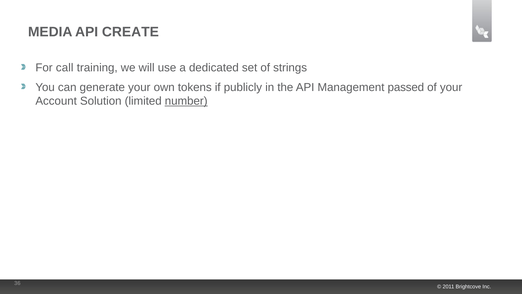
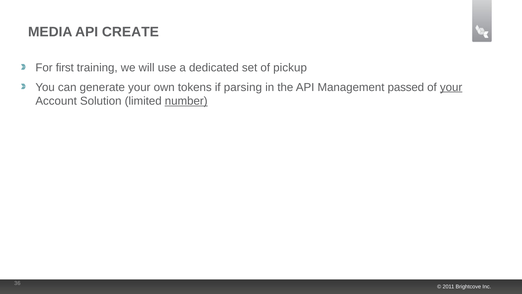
call: call -> first (65, 68)
strings: strings -> pickup (290, 68)
publicly: publicly -> parsing (243, 87)
your underline: none -> present (451, 87)
